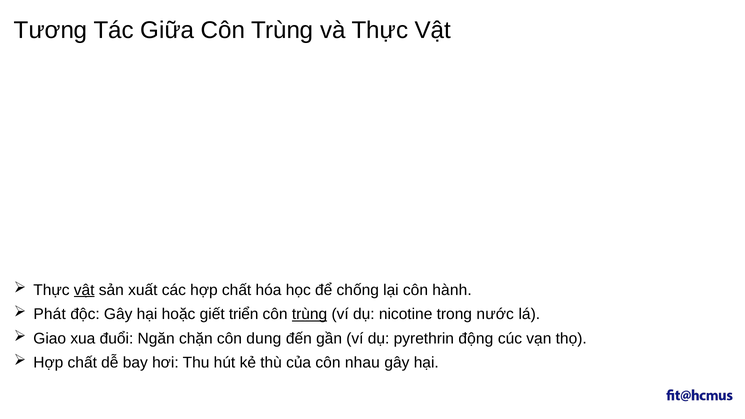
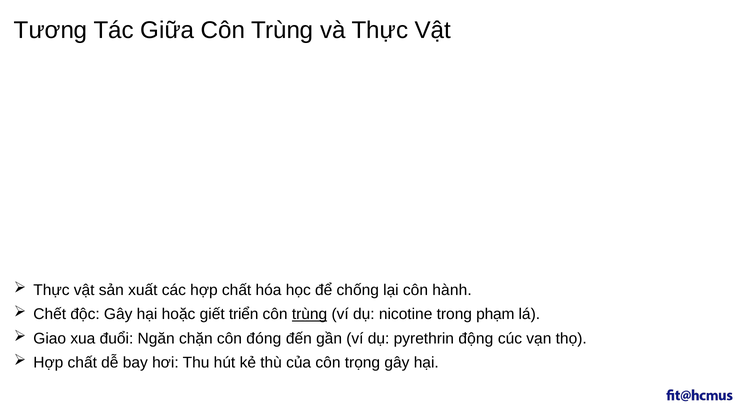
vật underline: present -> none (84, 290)
Phát: Phát -> Chết (50, 314)
nước: nước -> phạm (495, 314)
dung: dung -> đóng (264, 339)
nhau: nhau -> trọng (362, 363)
